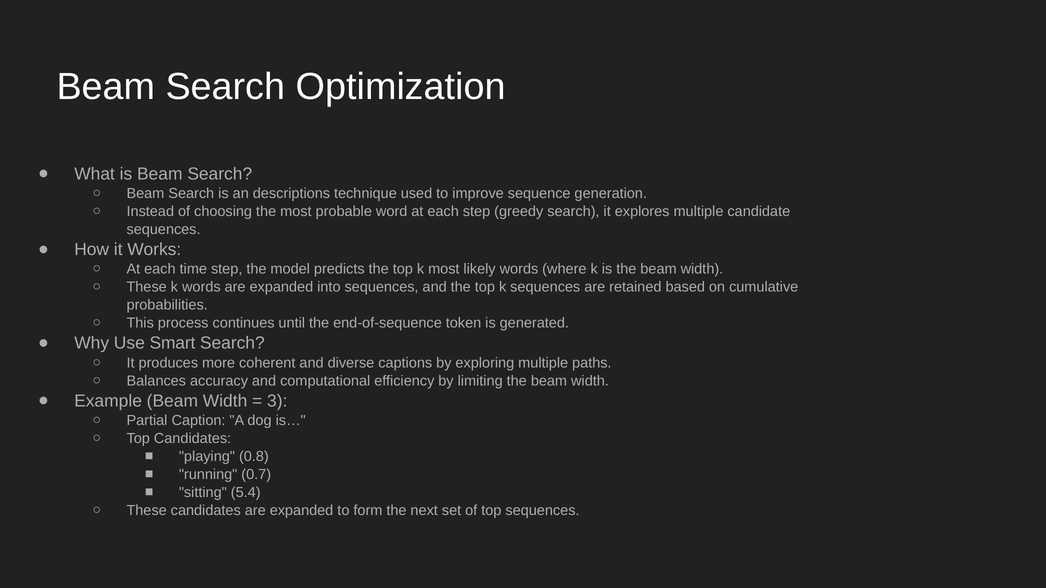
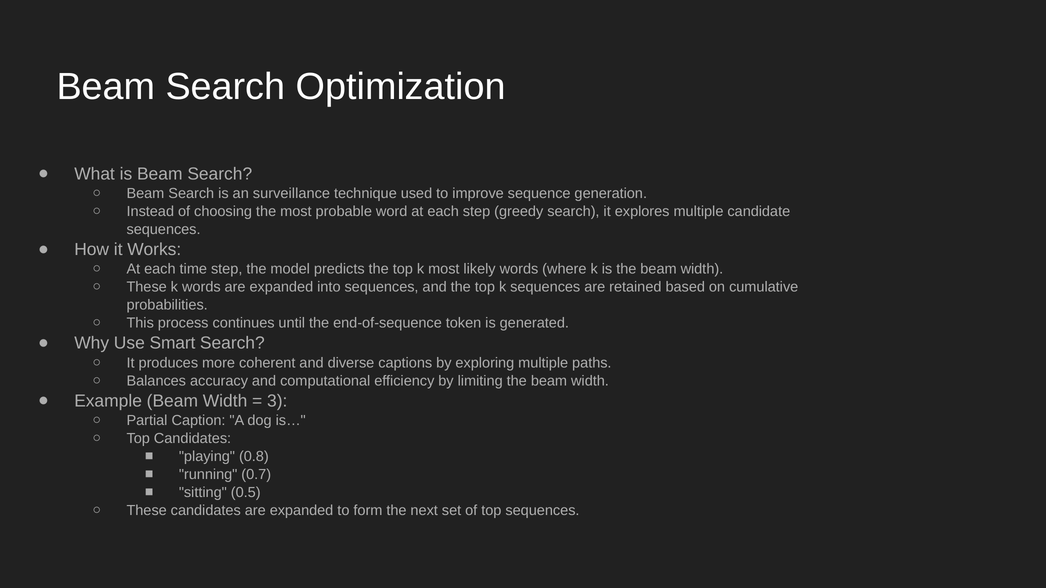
descriptions: descriptions -> surveillance (291, 194)
5.4: 5.4 -> 0.5 (246, 493)
